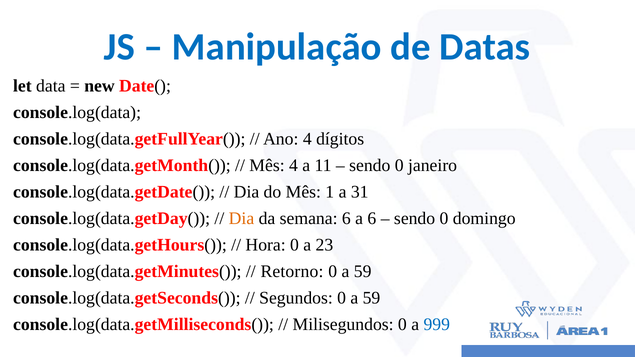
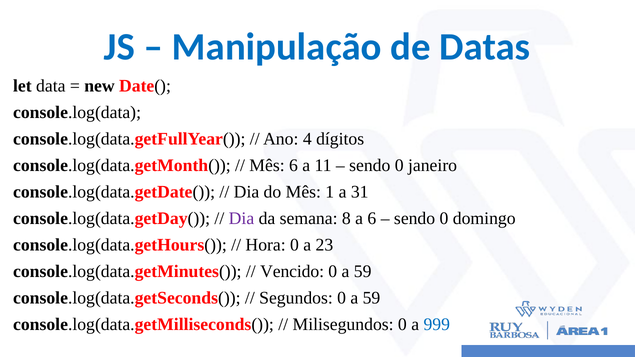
Mês 4: 4 -> 6 (294, 166)
Dia colour: orange -> purple (241, 219)
semana 6: 6 -> 8 (346, 219)
Retorno: Retorno -> Vencido (292, 272)
